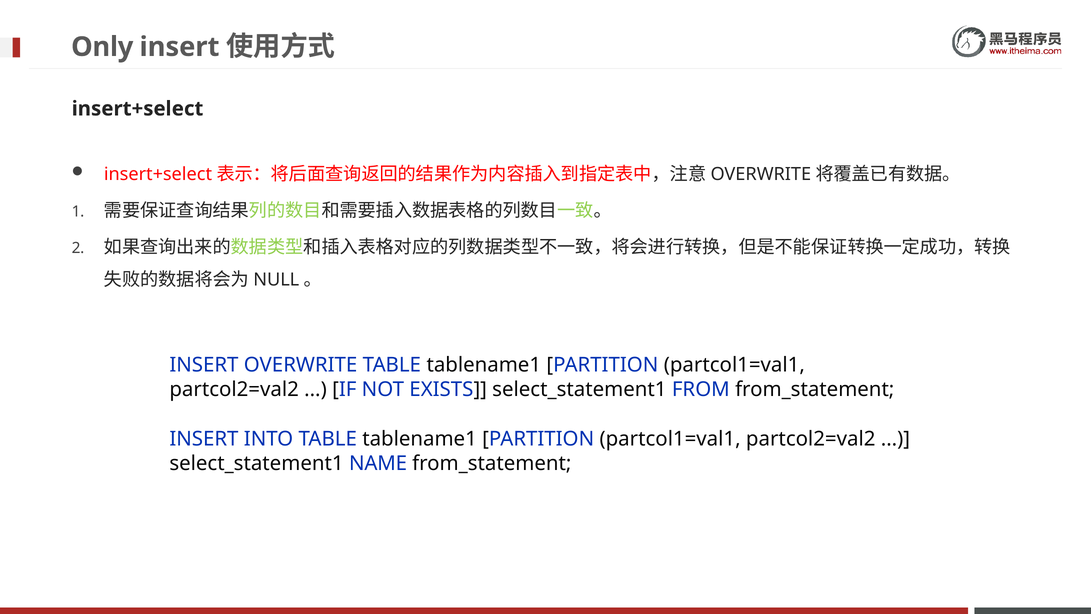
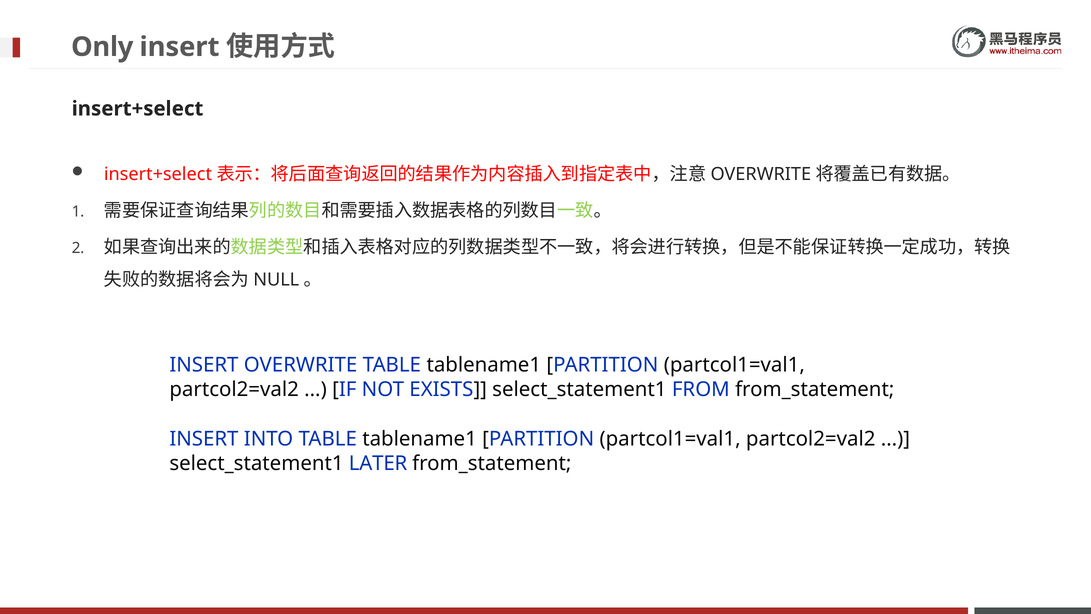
NAME: NAME -> LATER (378, 463)
